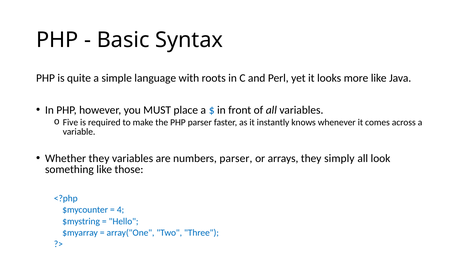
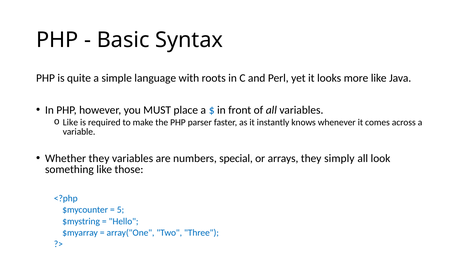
Five: Five -> Like (70, 122)
numbers parser: parser -> special (236, 158)
4: 4 -> 5 (120, 210)
